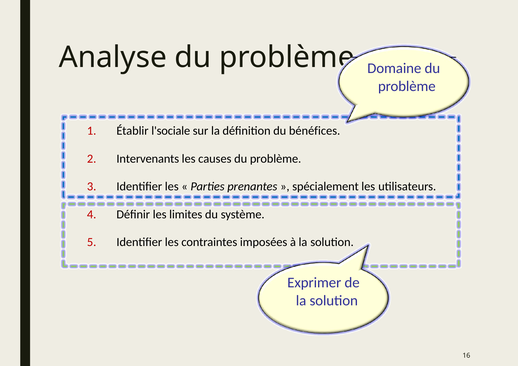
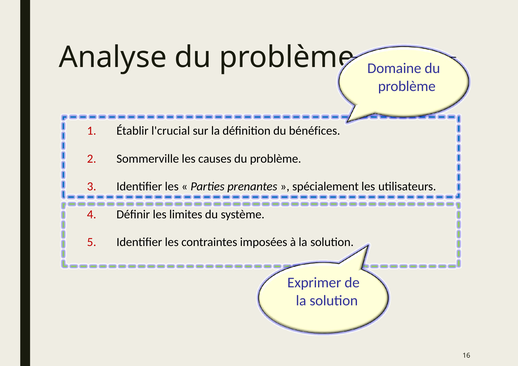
l'sociale: l'sociale -> l'crucial (171, 131)
Intervenants: Intervenants -> Sommerville (148, 159)
